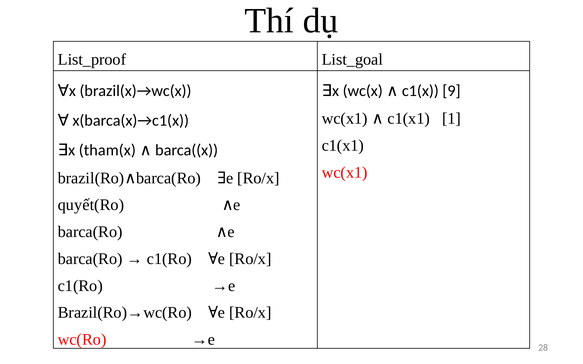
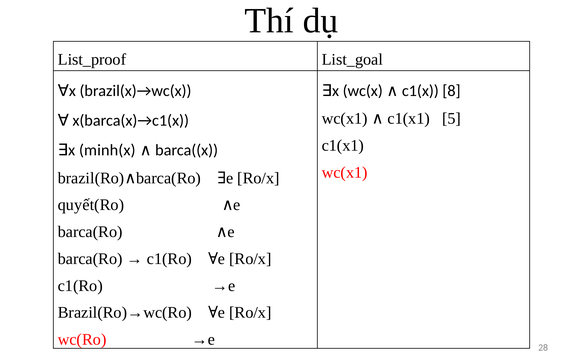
9: 9 -> 8 (451, 91)
1: 1 -> 5 (451, 119)
tham(x: tham(x -> minh(x (107, 150)
